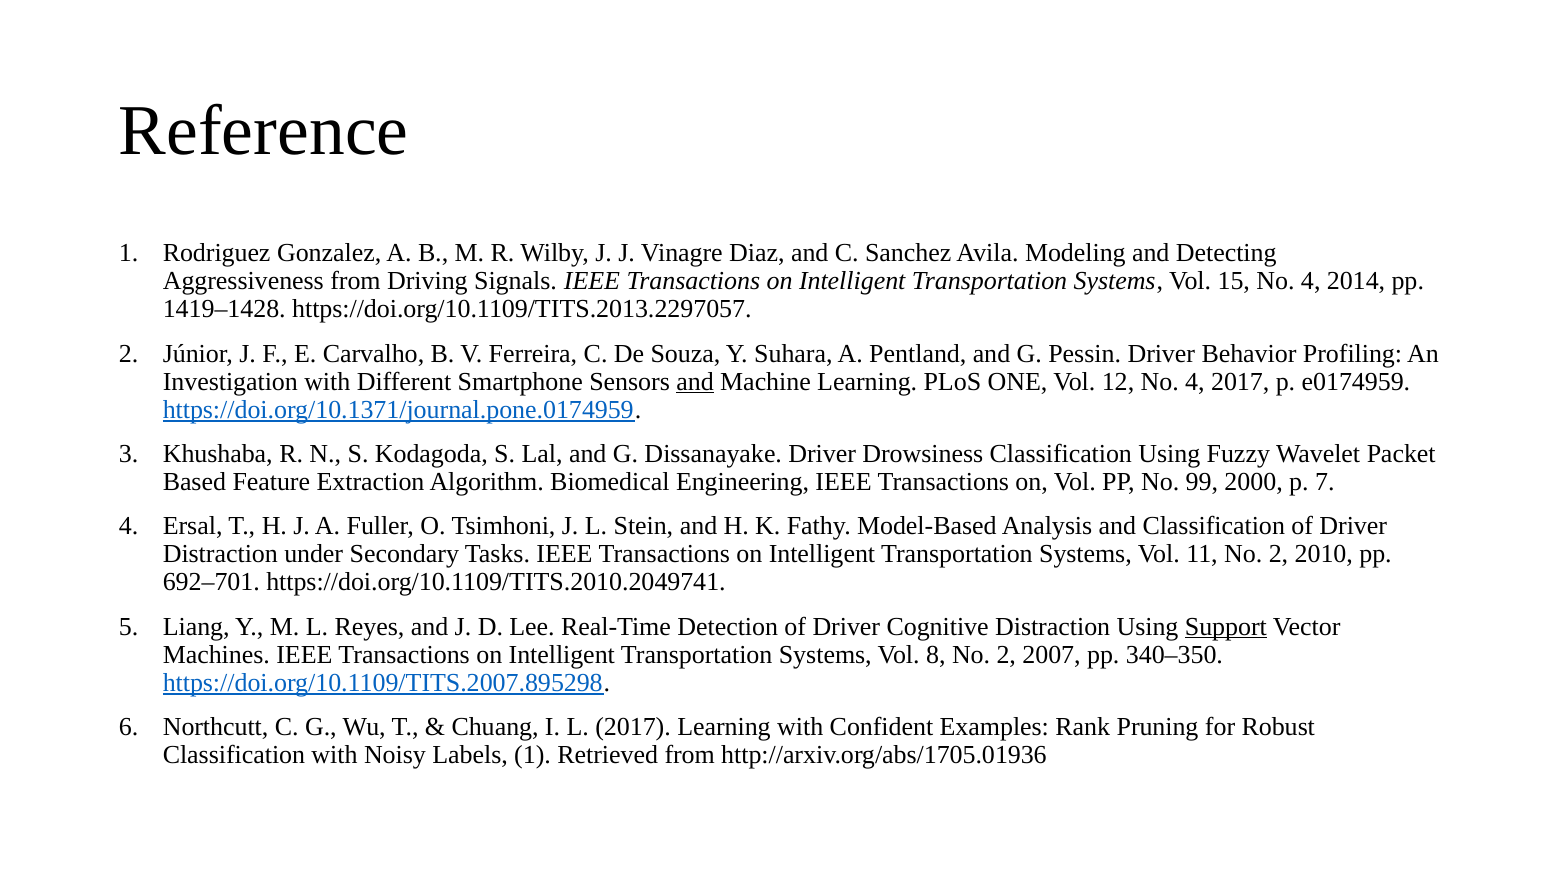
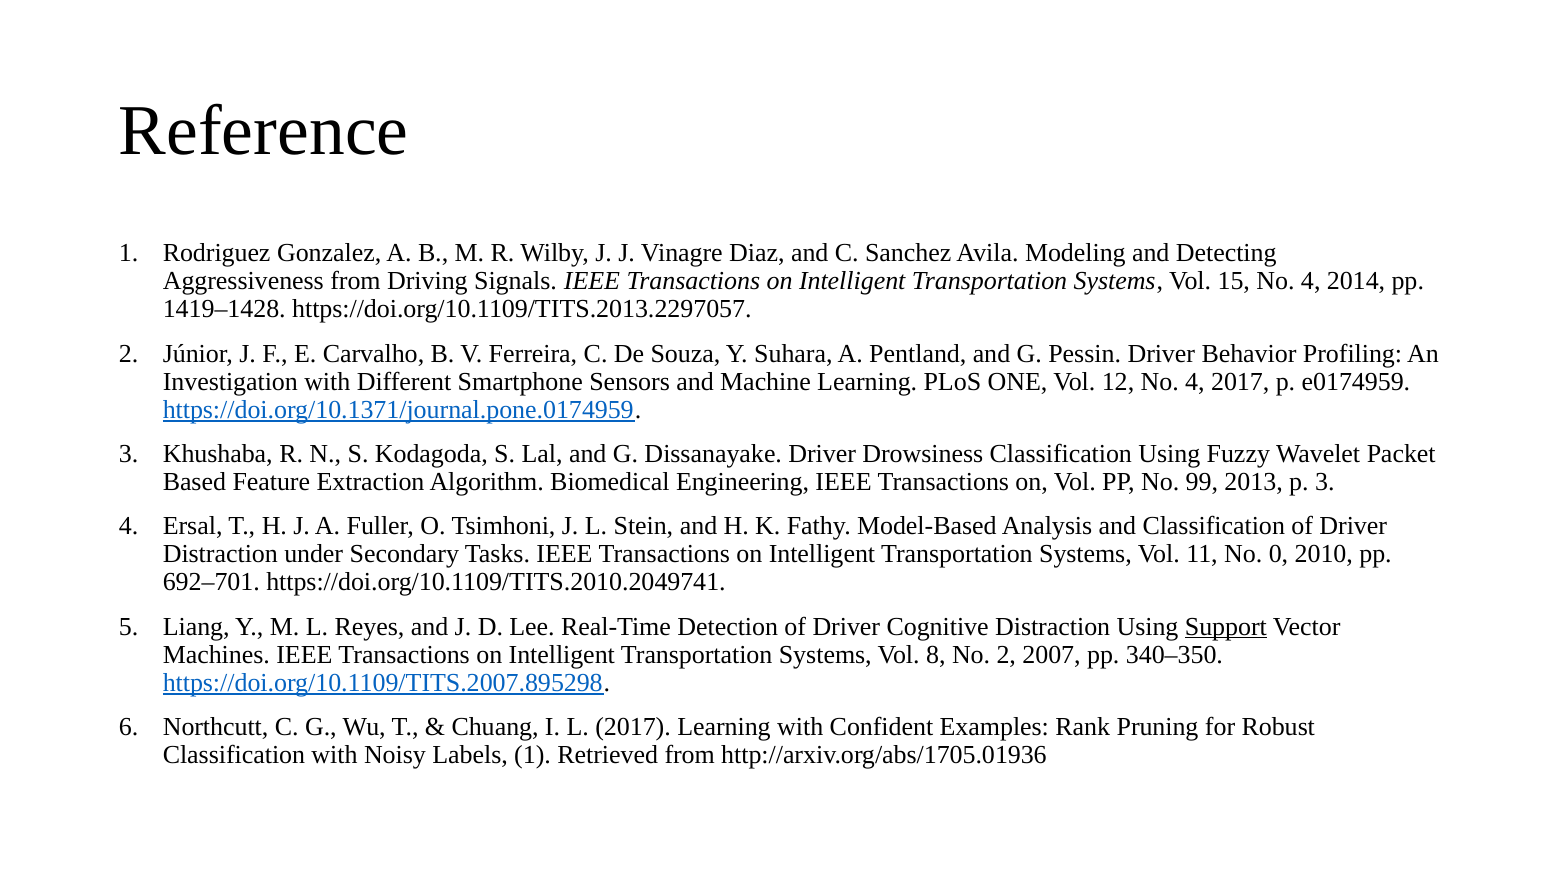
and underline: present -> none (695, 382)
2000: 2000 -> 2013 (1254, 482)
p 7: 7 -> 3 (1325, 482)
11 No 2: 2 -> 0 (1279, 555)
